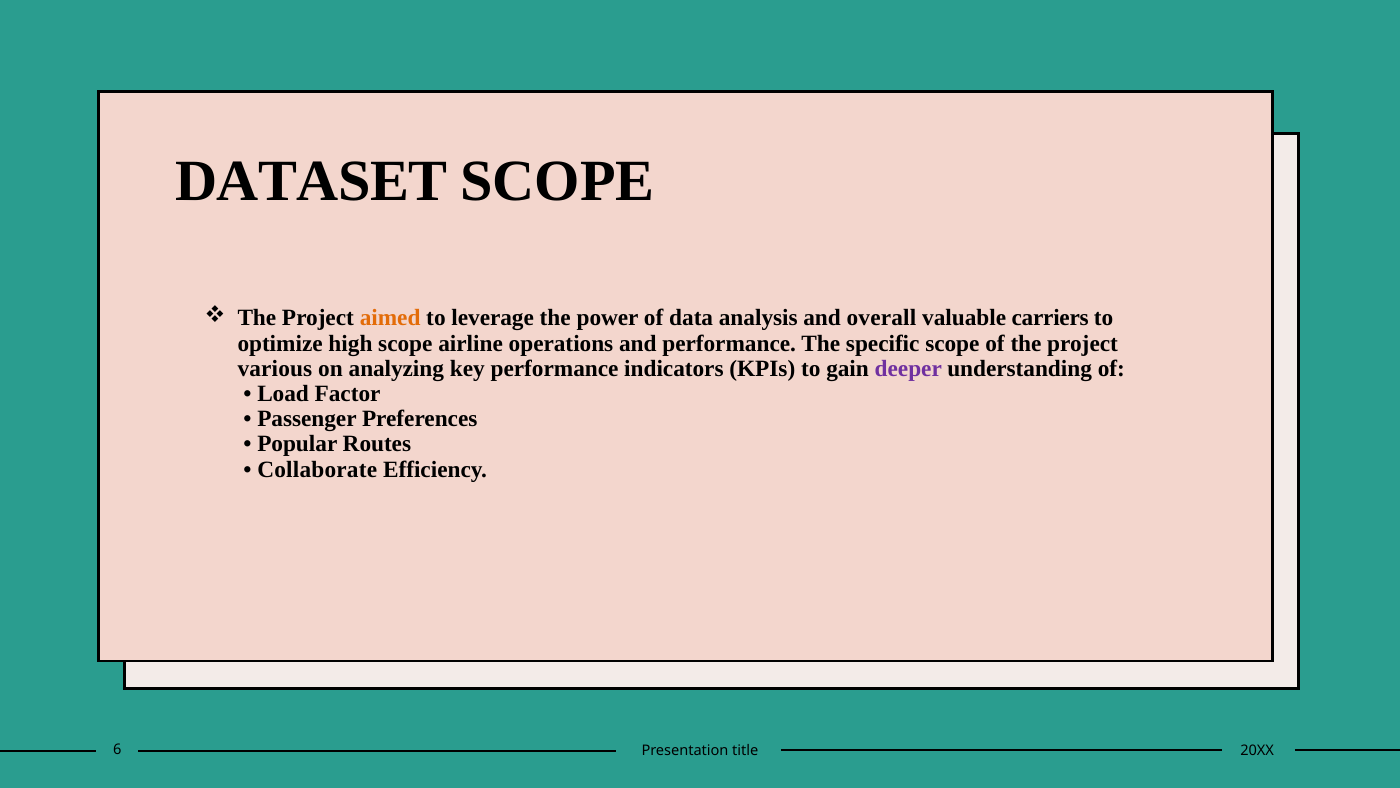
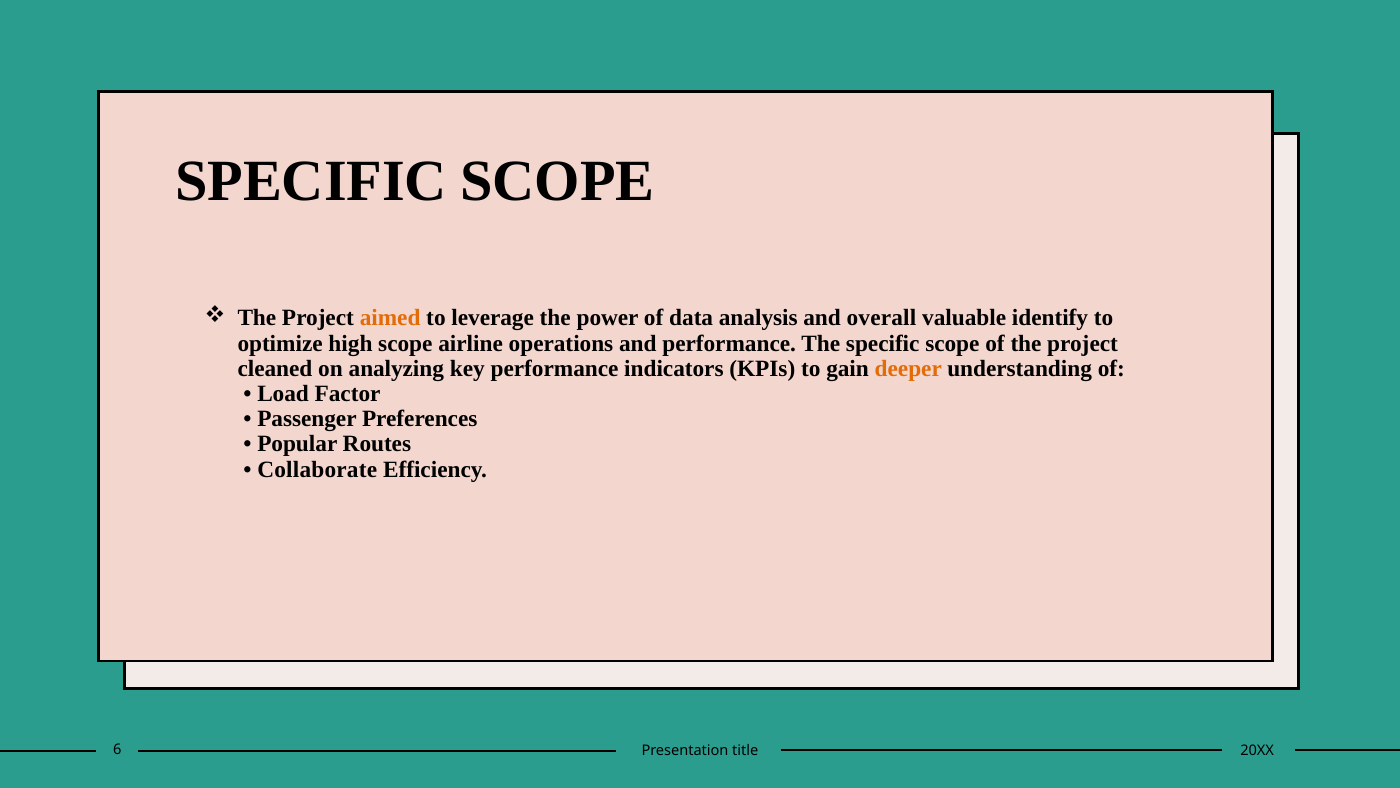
DATASET: DATASET -> SPECIFIC (311, 181)
carriers: carriers -> identify (1050, 318)
various: various -> cleaned (275, 368)
deeper colour: purple -> orange (908, 368)
